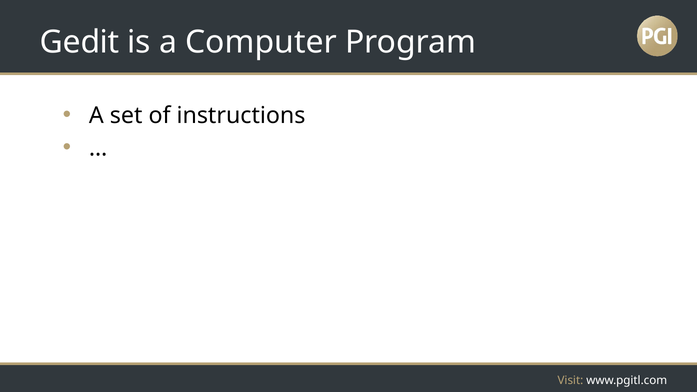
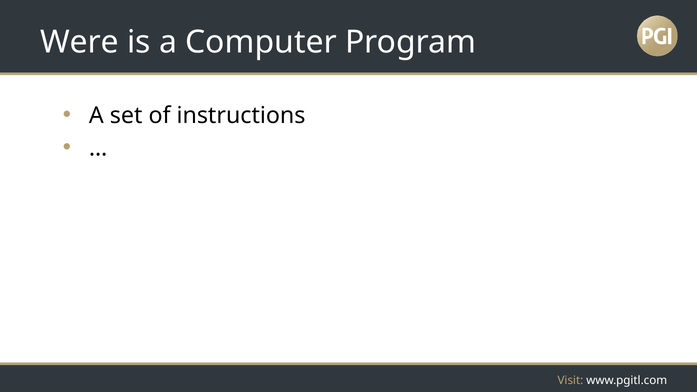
Gedit: Gedit -> Were (80, 42)
